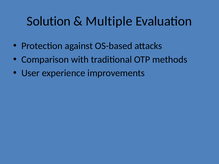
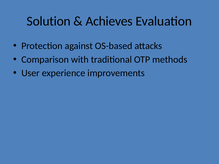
Multiple: Multiple -> Achieves (109, 21)
